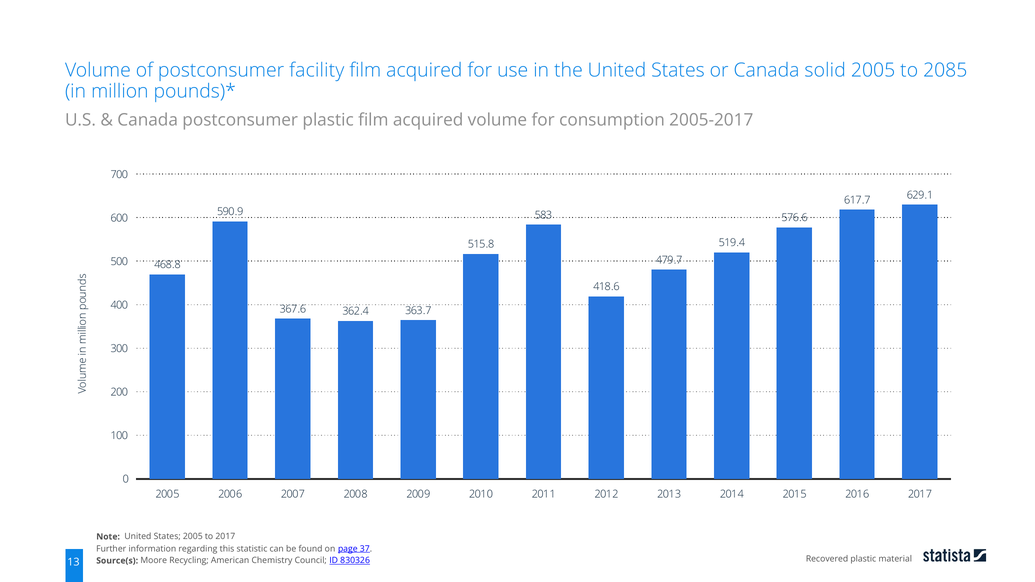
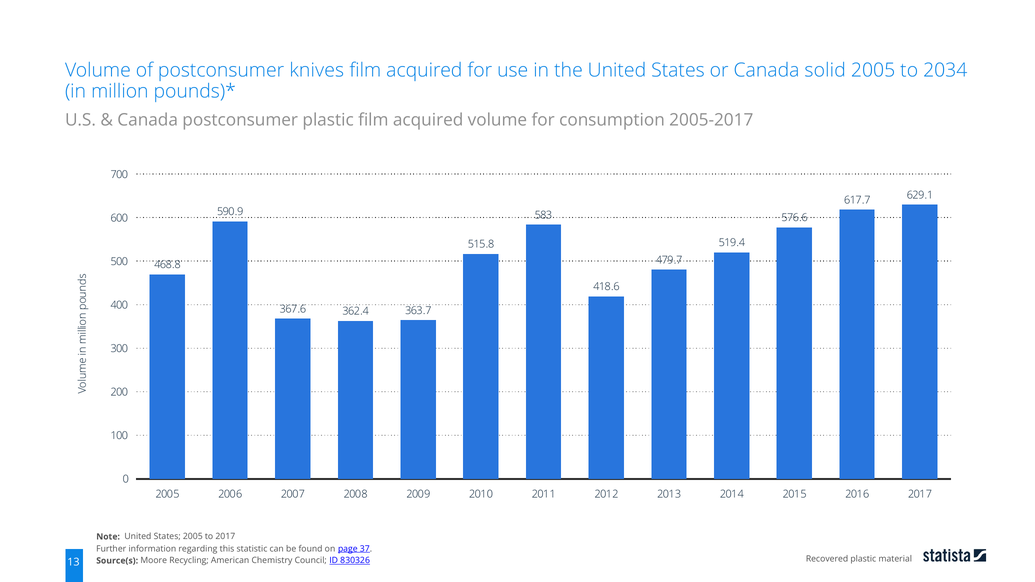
facility: facility -> knives (317, 70)
2085: 2085 -> 2034 (945, 70)
